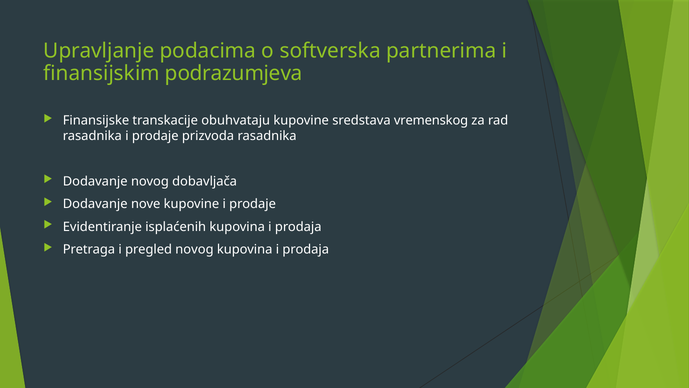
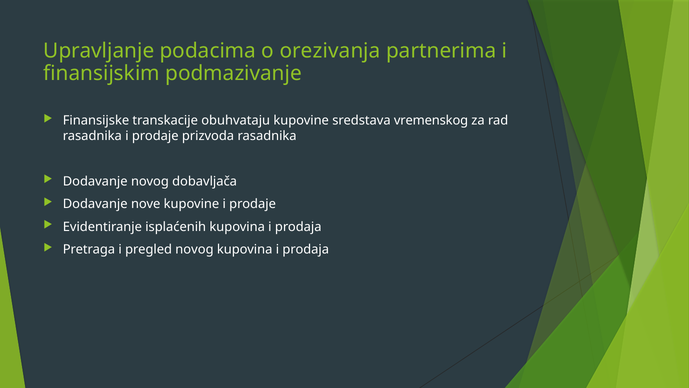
softverska: softverska -> orezivanja (330, 51)
podrazumjeva: podrazumjeva -> podmazivanje (234, 73)
